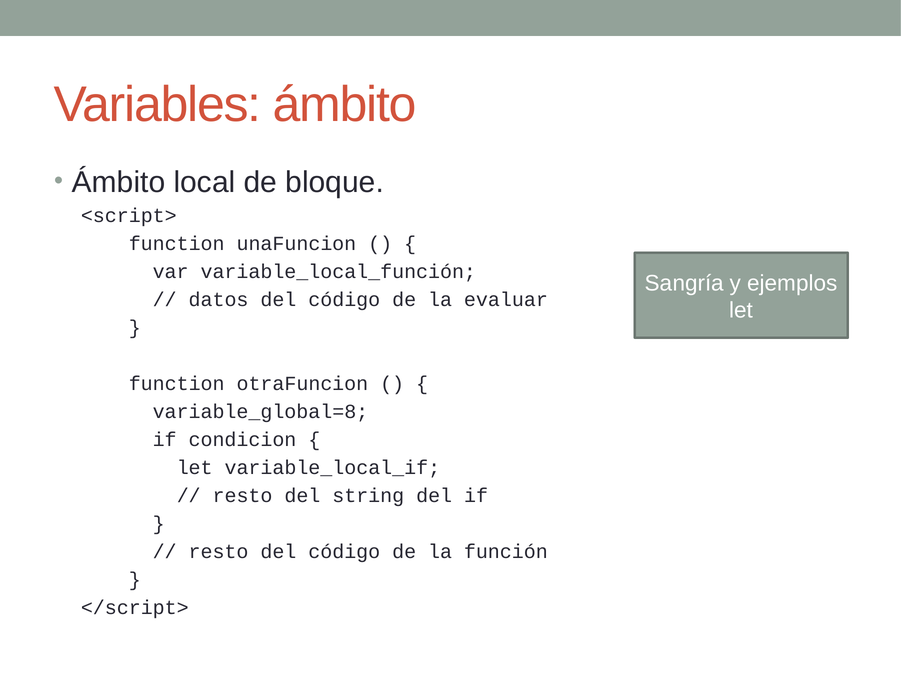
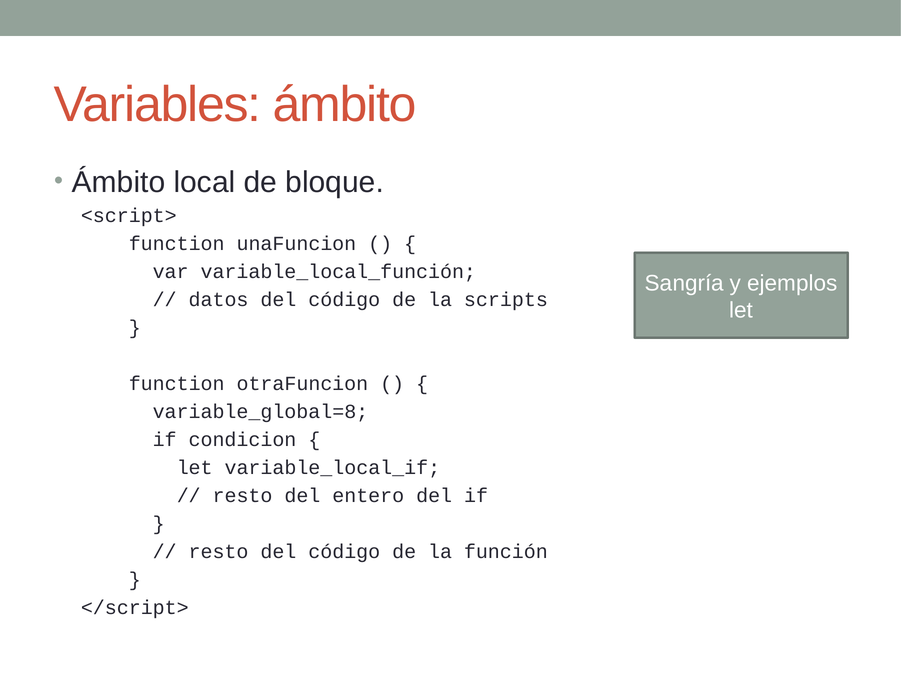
evaluar: evaluar -> scripts (506, 299)
string: string -> entero (368, 495)
